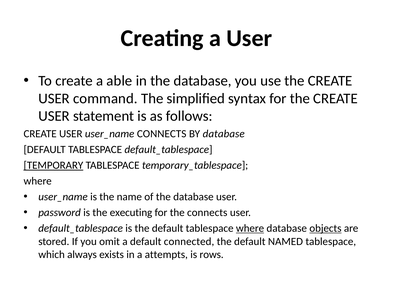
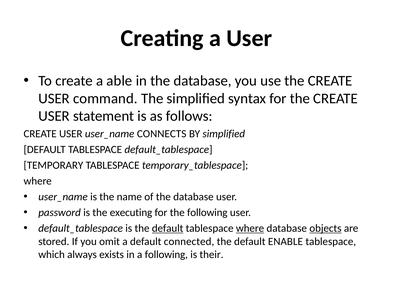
BY database: database -> simplified (224, 134)
TEMPORARY underline: present -> none (53, 165)
the connects: connects -> following (207, 212)
default underline: none -> present (168, 228)
NAMED: NAMED -> ENABLE (285, 241)
a attempts: attempts -> following (166, 254)
rows: rows -> their (212, 254)
